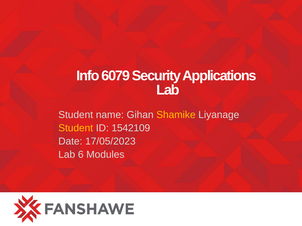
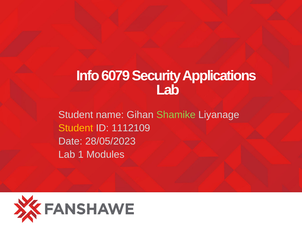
Shamike colour: yellow -> light green (176, 115)
1542109: 1542109 -> 1112109 (131, 128)
17/05/2023: 17/05/2023 -> 28/05/2023 (110, 142)
6: 6 -> 1 (81, 155)
